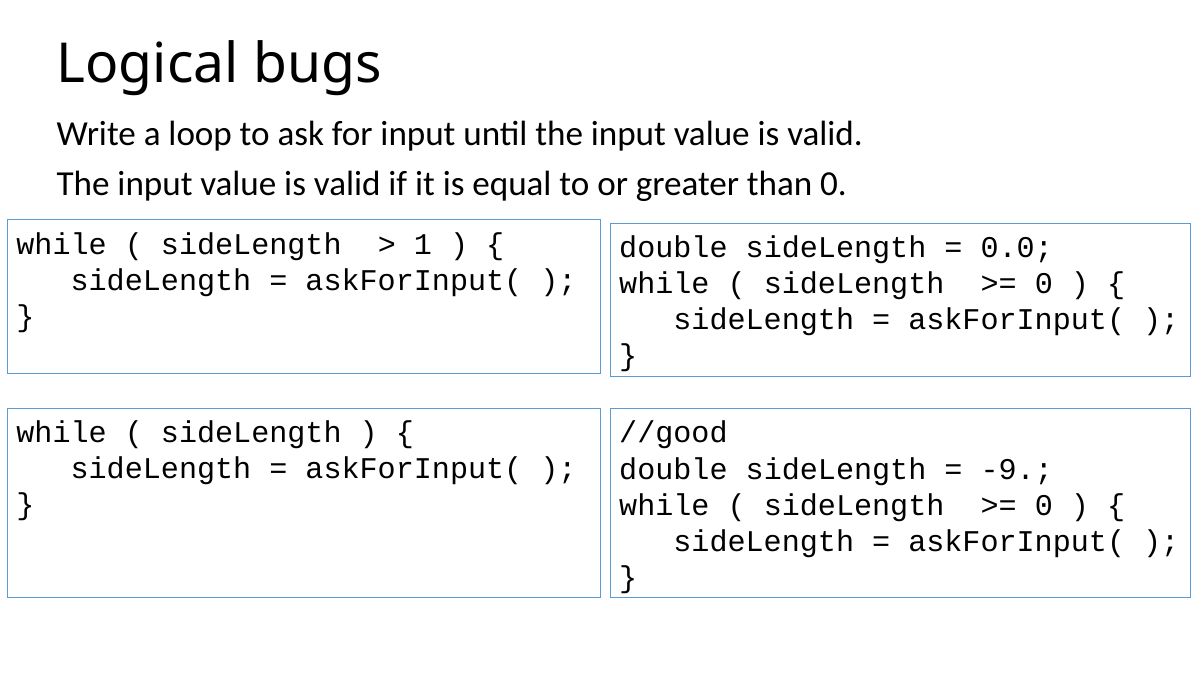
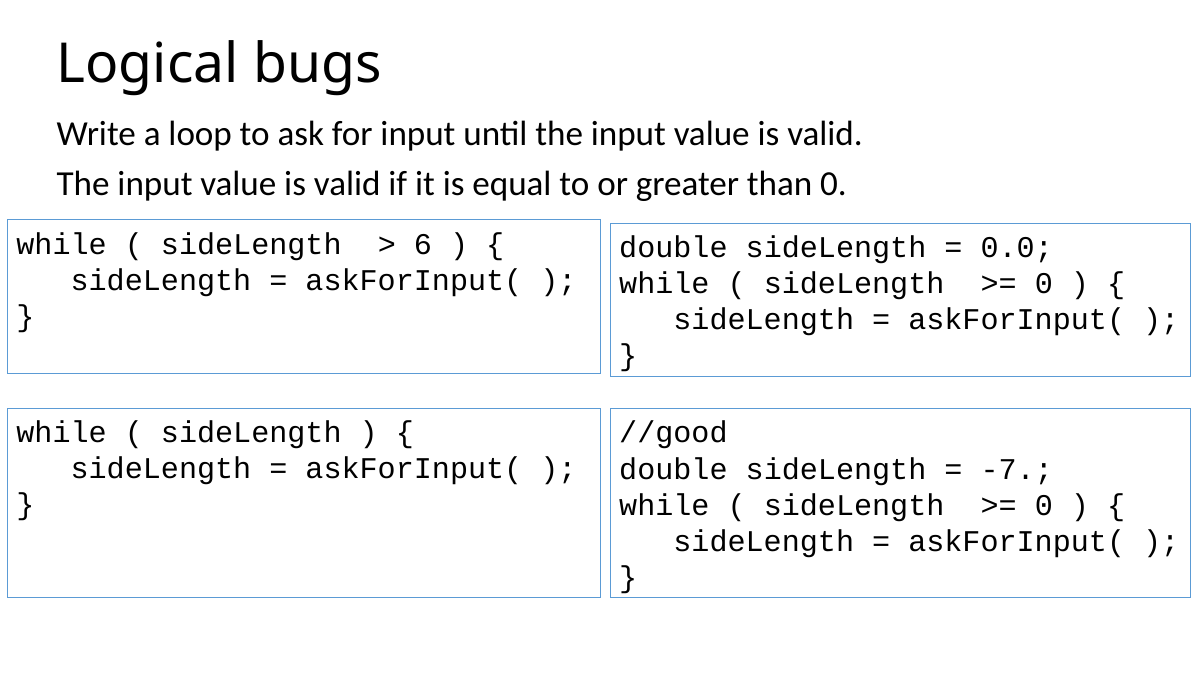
1: 1 -> 6 (423, 245)
-9: -9 -> -7 (1017, 469)
